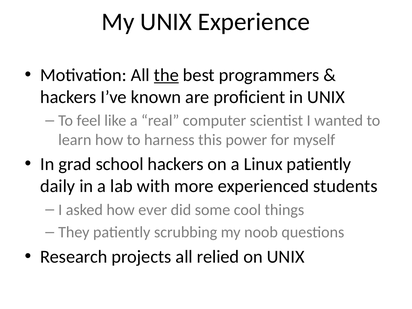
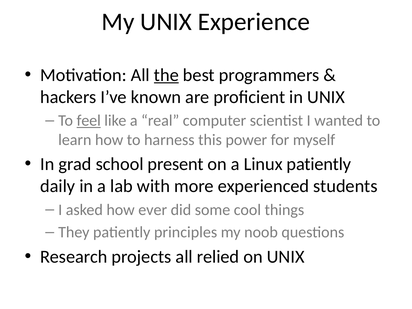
feel underline: none -> present (89, 121)
school hackers: hackers -> present (176, 164)
scrubbing: scrubbing -> principles (186, 232)
